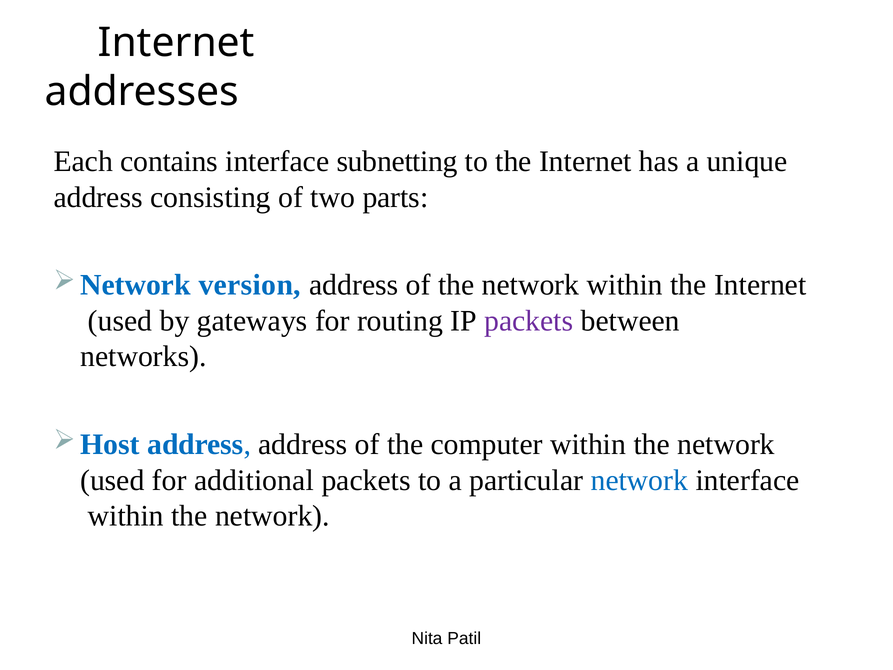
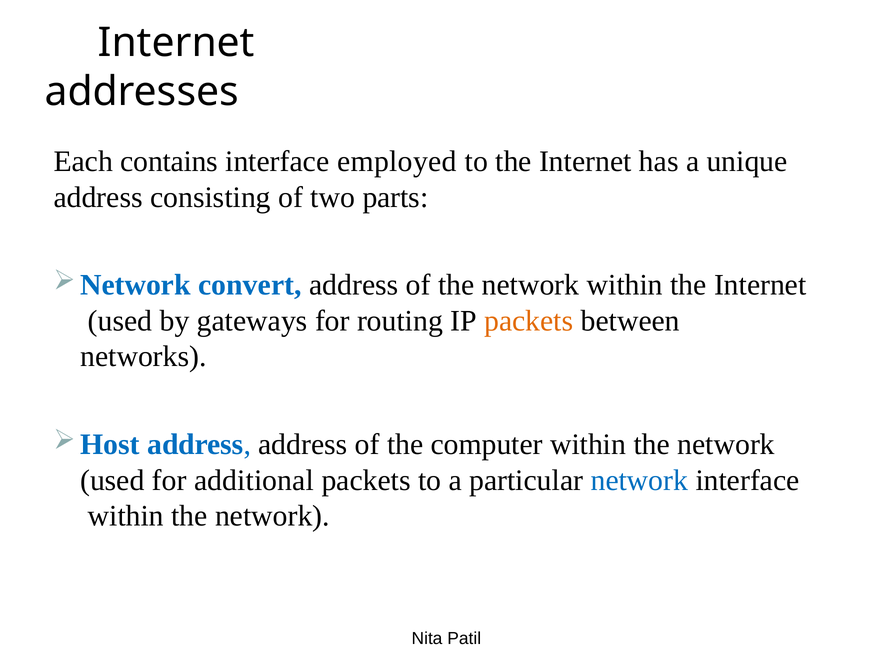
subnetting: subnetting -> employed (397, 161)
version: version -> convert (250, 285)
packets colour: purple -> orange (529, 321)
